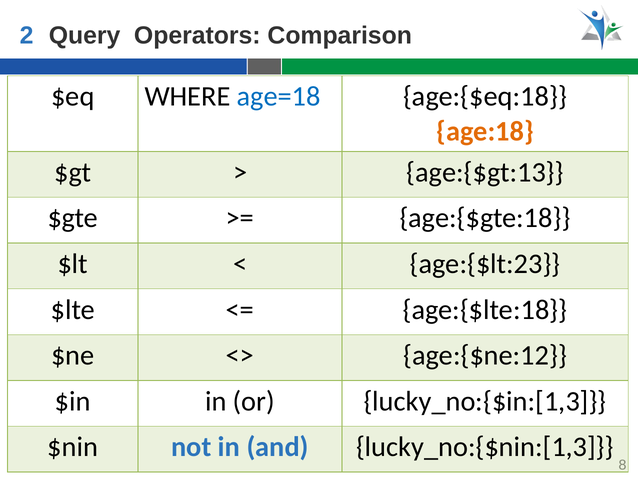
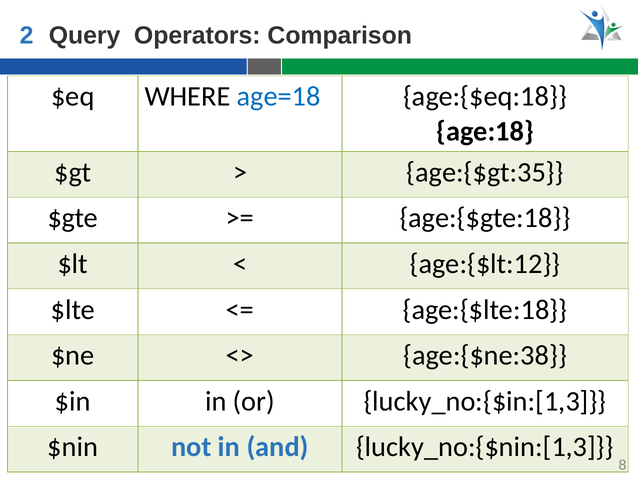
age:18 colour: orange -> black (485, 131)
age:{$gt:13: age:{$gt:13 -> age:{$gt:35 (485, 172)
age:{$lt:23: age:{$lt:23 -> age:{$lt:12 (485, 264)
age:{$ne:12: age:{$ne:12 -> age:{$ne:38 (485, 356)
